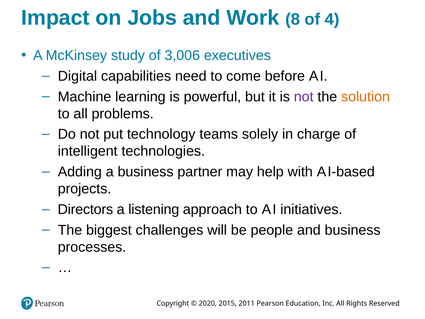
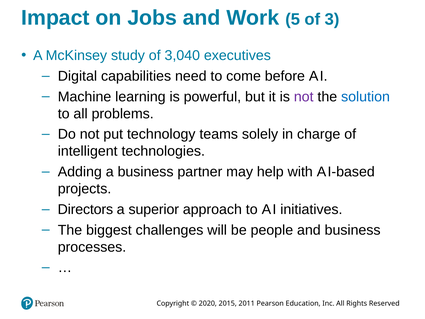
8: 8 -> 5 (293, 19)
4: 4 -> 3 (332, 19)
3,006: 3,006 -> 3,040 (182, 56)
solution colour: orange -> blue (366, 97)
listening: listening -> superior (154, 209)
